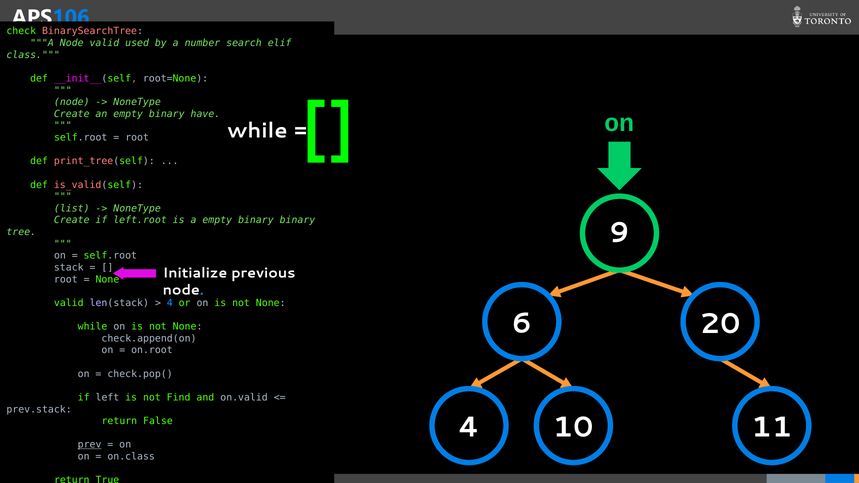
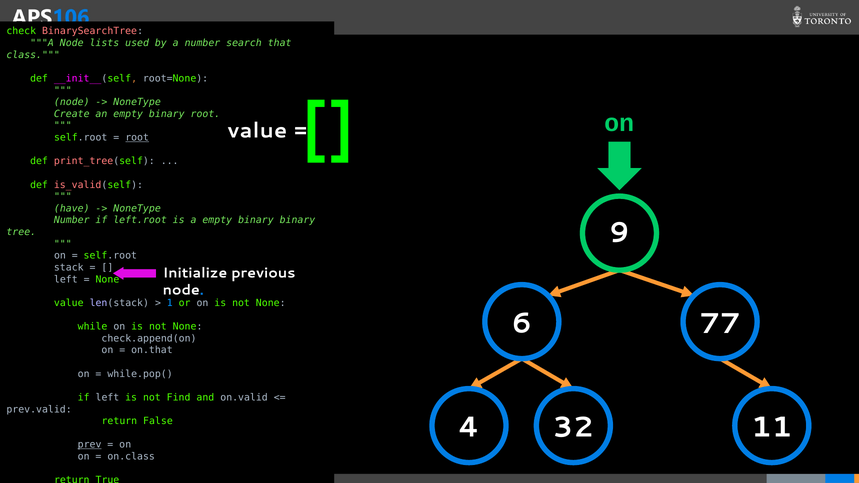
Node valid: valid -> lists (104, 43)
elif: elif -> that (280, 43)
binary have: have -> root (205, 114)
while: while -> value (257, 131)
root underline: none -> present (137, 138)
list: list -> have (72, 208)
Create: Create -> Number (72, 220)
root: root -> left (66, 279)
valid: valid -> value (69, 303)
4: 4 -> 1 (170, 303)
20: 20 -> 77 (720, 324)
on.root: on.root -> on.that (152, 350)
check.pop(: check.pop( -> while.pop( (140, 374)
prev.stack: prev.stack -> prev.valid (39, 409)
10: 10 -> 32 (573, 428)
